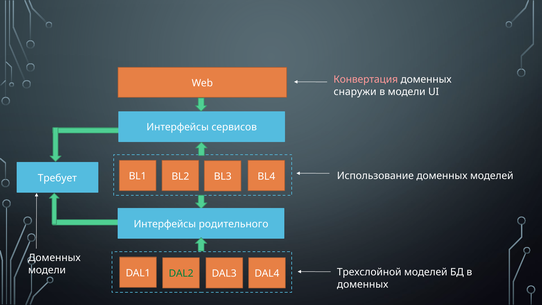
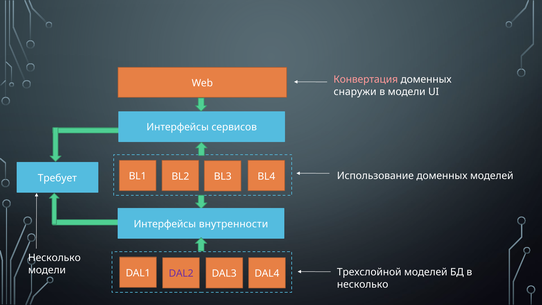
родительного: родительного -> внутренности (234, 224)
Доменных: Доменных -> Несколько (54, 258)
DAL2 colour: green -> purple (181, 273)
доменных: доменных -> несколько (363, 284)
